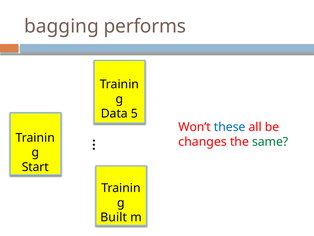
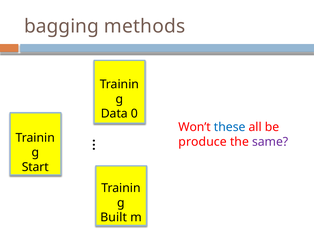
performs: performs -> methods (145, 26)
5: 5 -> 0 (134, 113)
changes: changes -> produce (203, 141)
same colour: green -> purple (270, 141)
